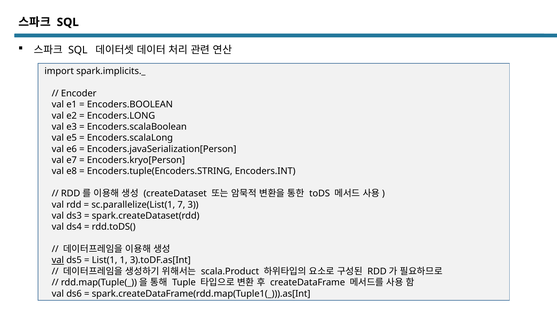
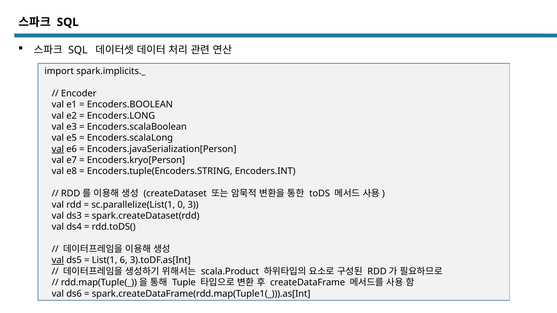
val underline: none -> present (58, 149)
7: 7 -> 0 (181, 205)
1: 1 -> 6 (124, 261)
